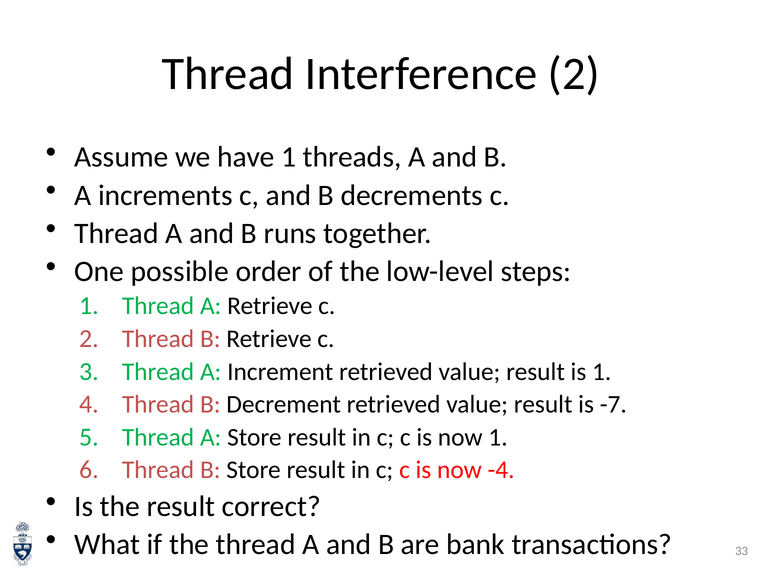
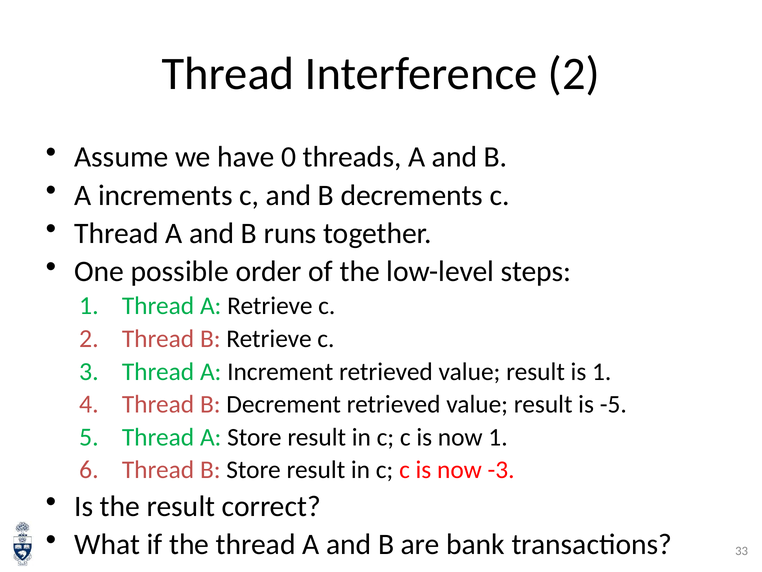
have 1: 1 -> 0 (289, 157)
-7: -7 -> -5 (613, 404)
-4: -4 -> -3 (501, 470)
